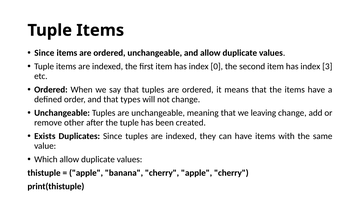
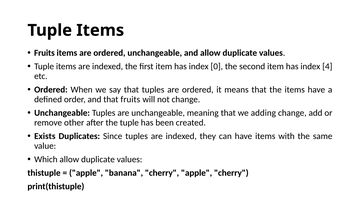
Since: Since -> Fruits (44, 53)
3: 3 -> 4 (327, 66)
that types: types -> fruits (130, 99)
leaving: leaving -> adding (263, 113)
